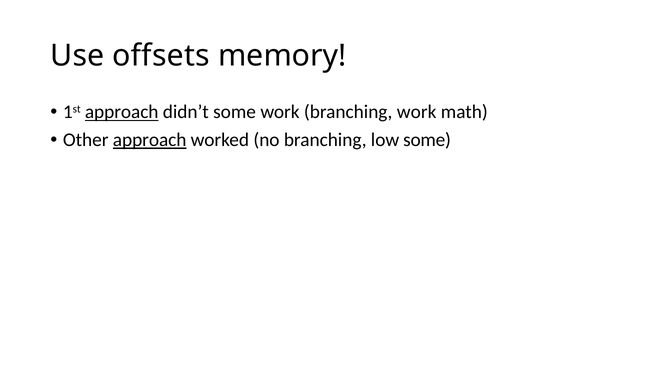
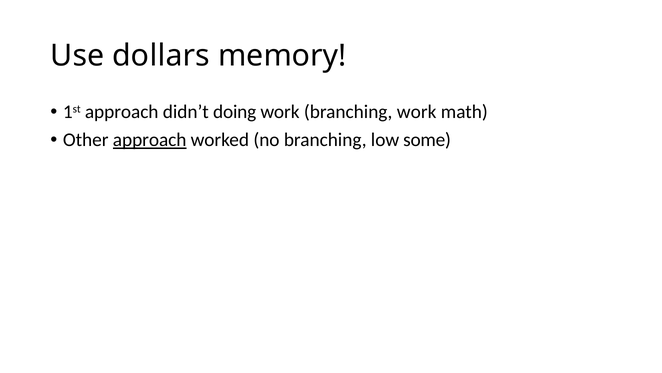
offsets: offsets -> dollars (161, 56)
approach underline: present -> none (122, 112)
didn’t some: some -> doing (235, 112)
